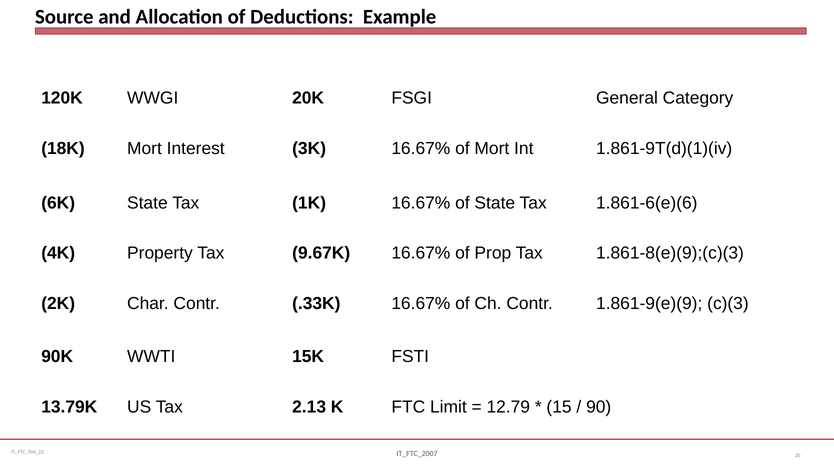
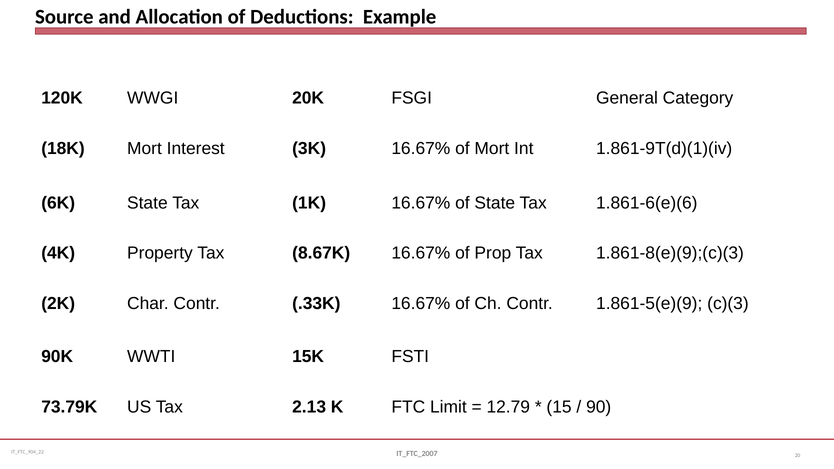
9.67K: 9.67K -> 8.67K (321, 253)
1.861-9(e)(9: 1.861-9(e)(9 -> 1.861-5(e)(9 (649, 304)
13.79K: 13.79K -> 73.79K (69, 407)
